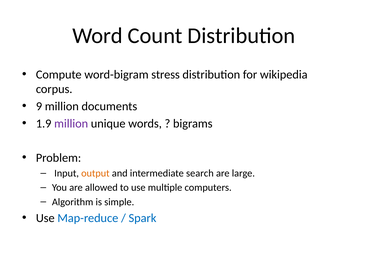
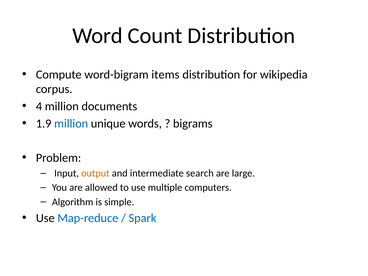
stress: stress -> items (165, 74)
9: 9 -> 4 (39, 106)
million colour: purple -> blue (71, 124)
